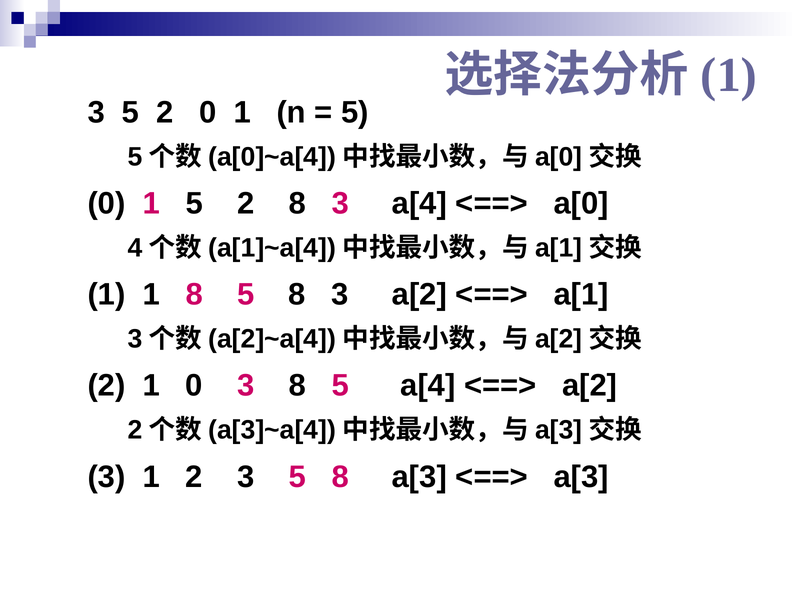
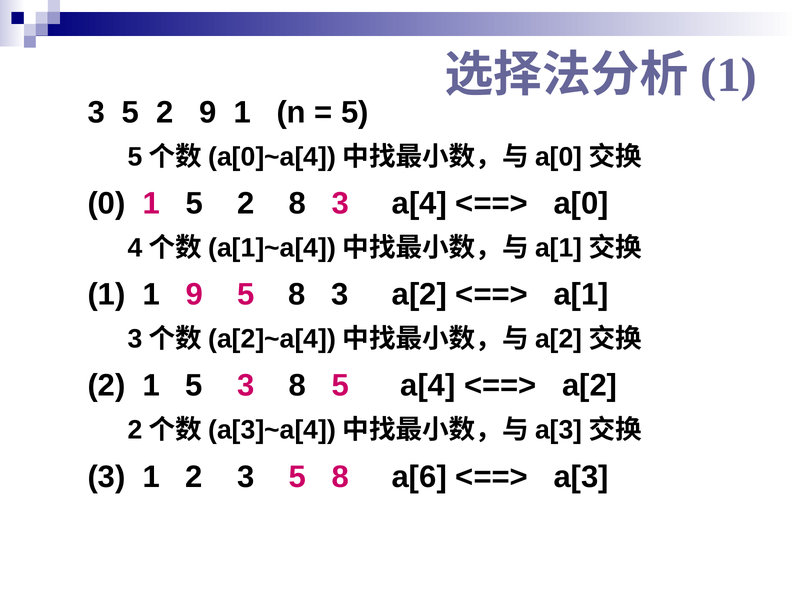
2 0: 0 -> 9 (208, 112)
1 8: 8 -> 9 (194, 294)
2 1 0: 0 -> 5 (194, 385)
8 a[3: a[3 -> a[6 (419, 476)
